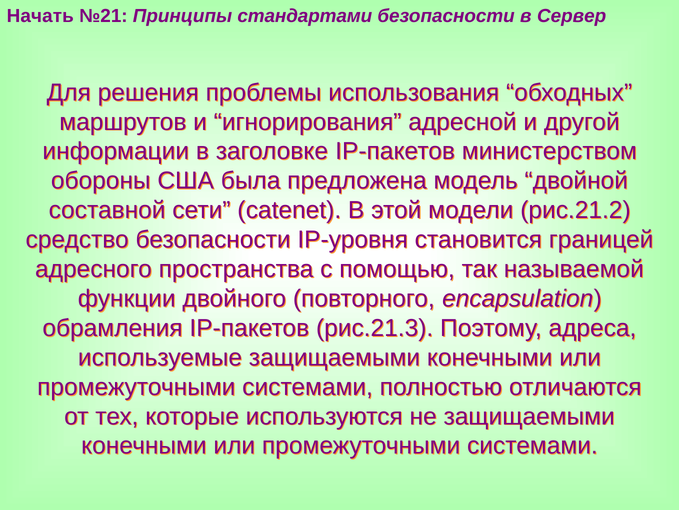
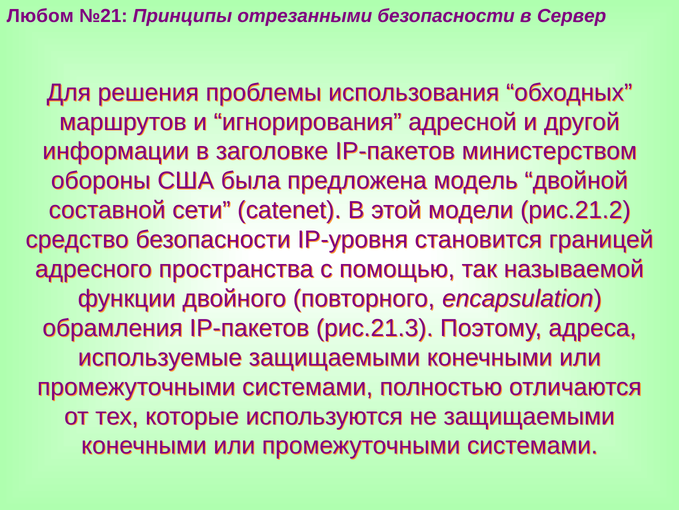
Начать: Начать -> Любом (40, 16)
стандартами: стандартами -> отрезанными (305, 16)
